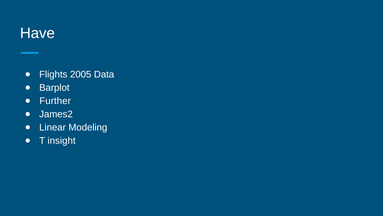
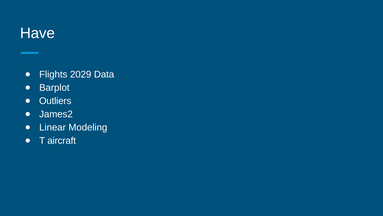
2005: 2005 -> 2029 (81, 74)
Further: Further -> Outliers (55, 101)
insight: insight -> aircraft (62, 140)
